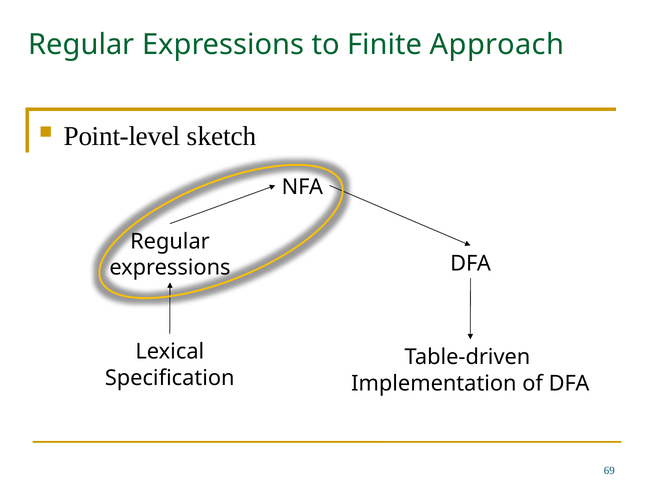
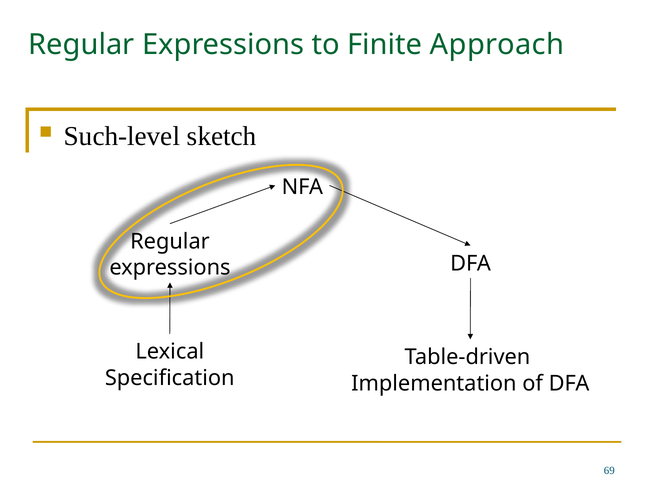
Point-level: Point-level -> Such-level (122, 136)
